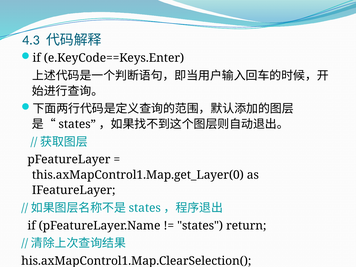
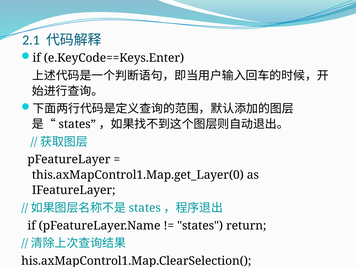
4.3: 4.3 -> 2.1 (31, 40)
